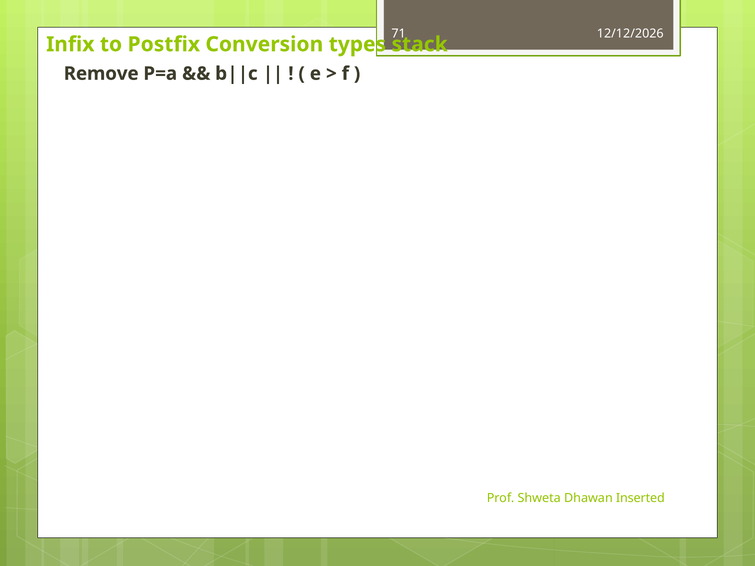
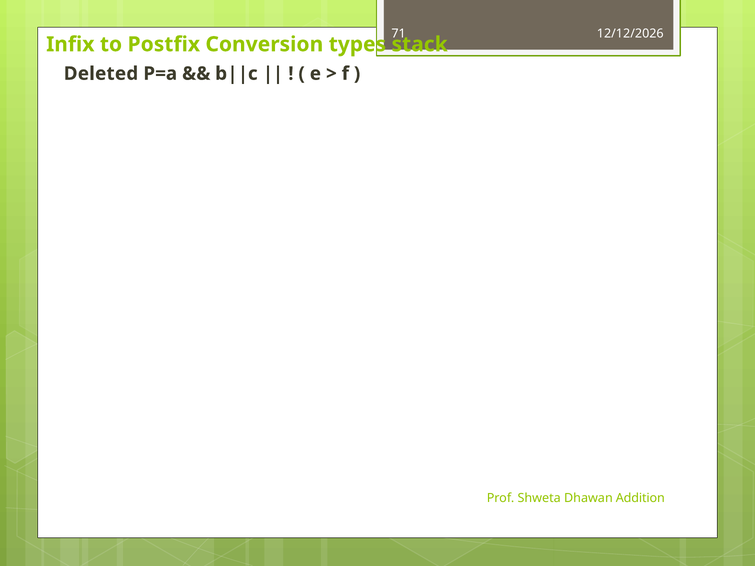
Remove: Remove -> Deleted (101, 74)
Inserted: Inserted -> Addition (640, 498)
